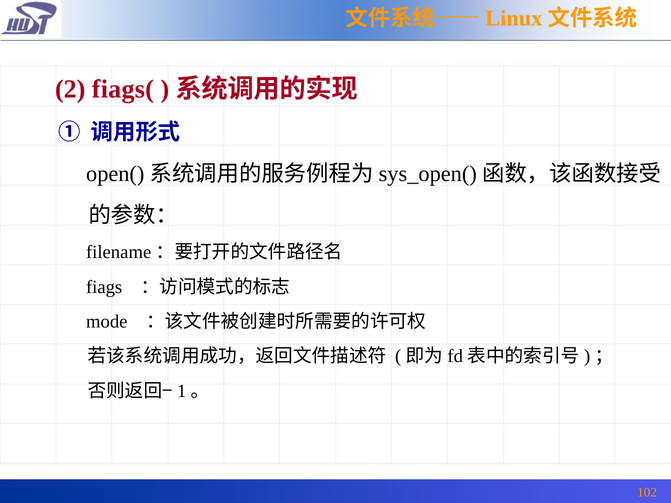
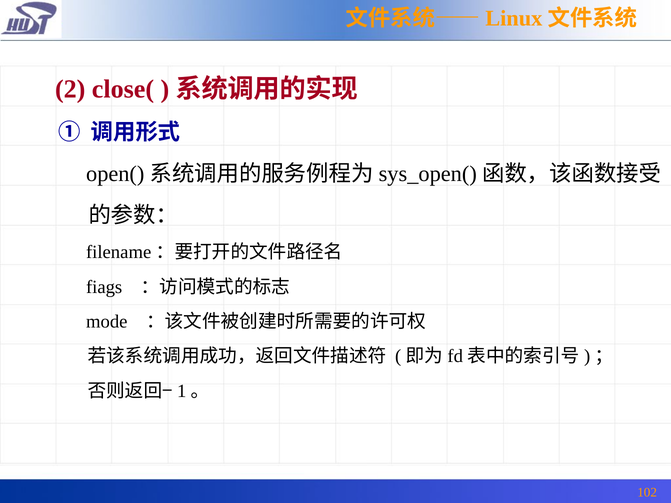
fiags(: fiags( -> close( (123, 89)
